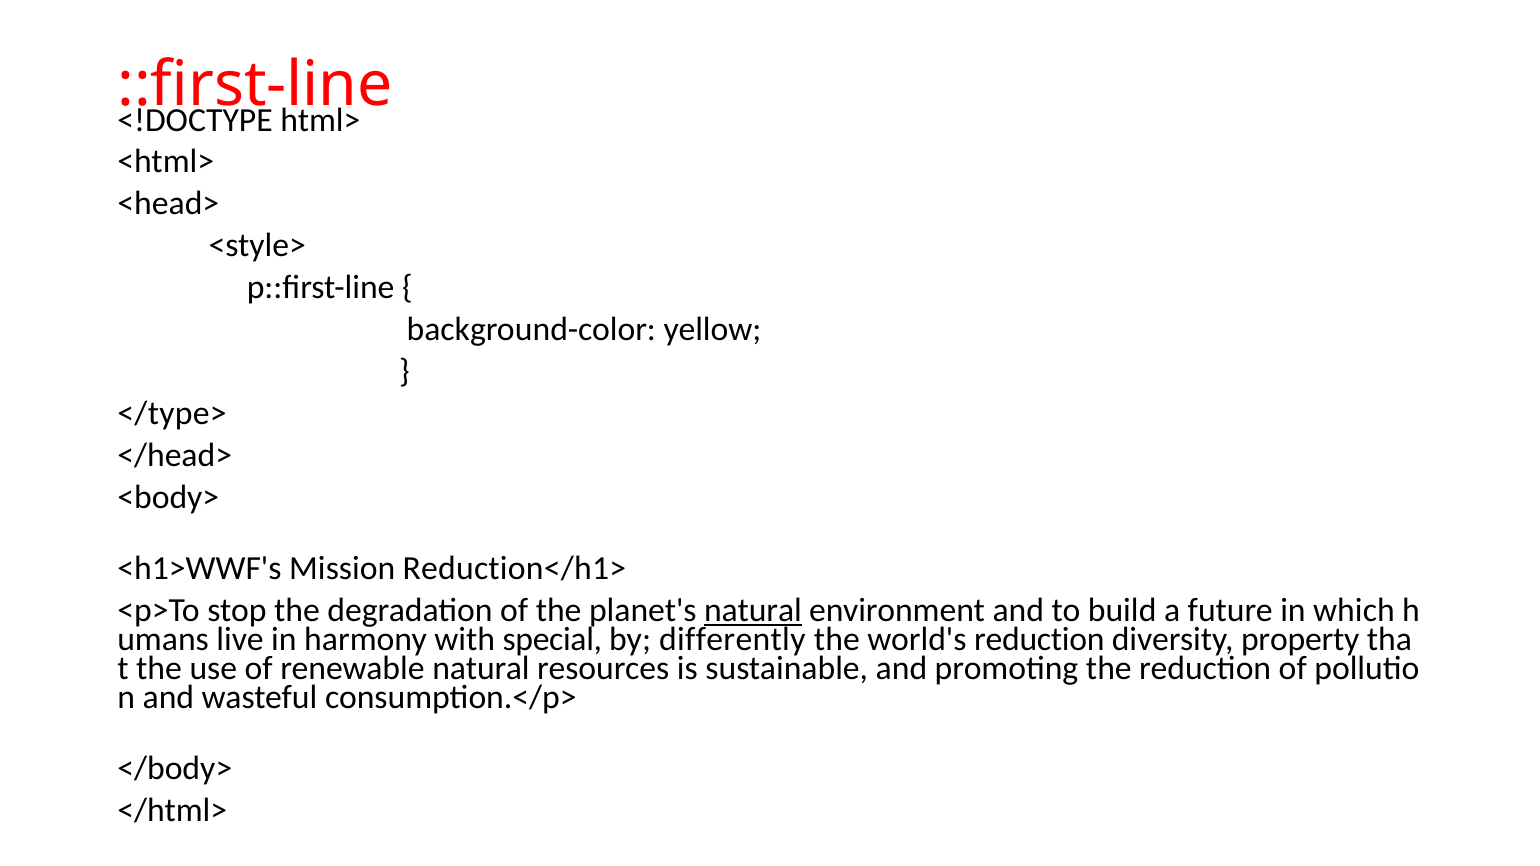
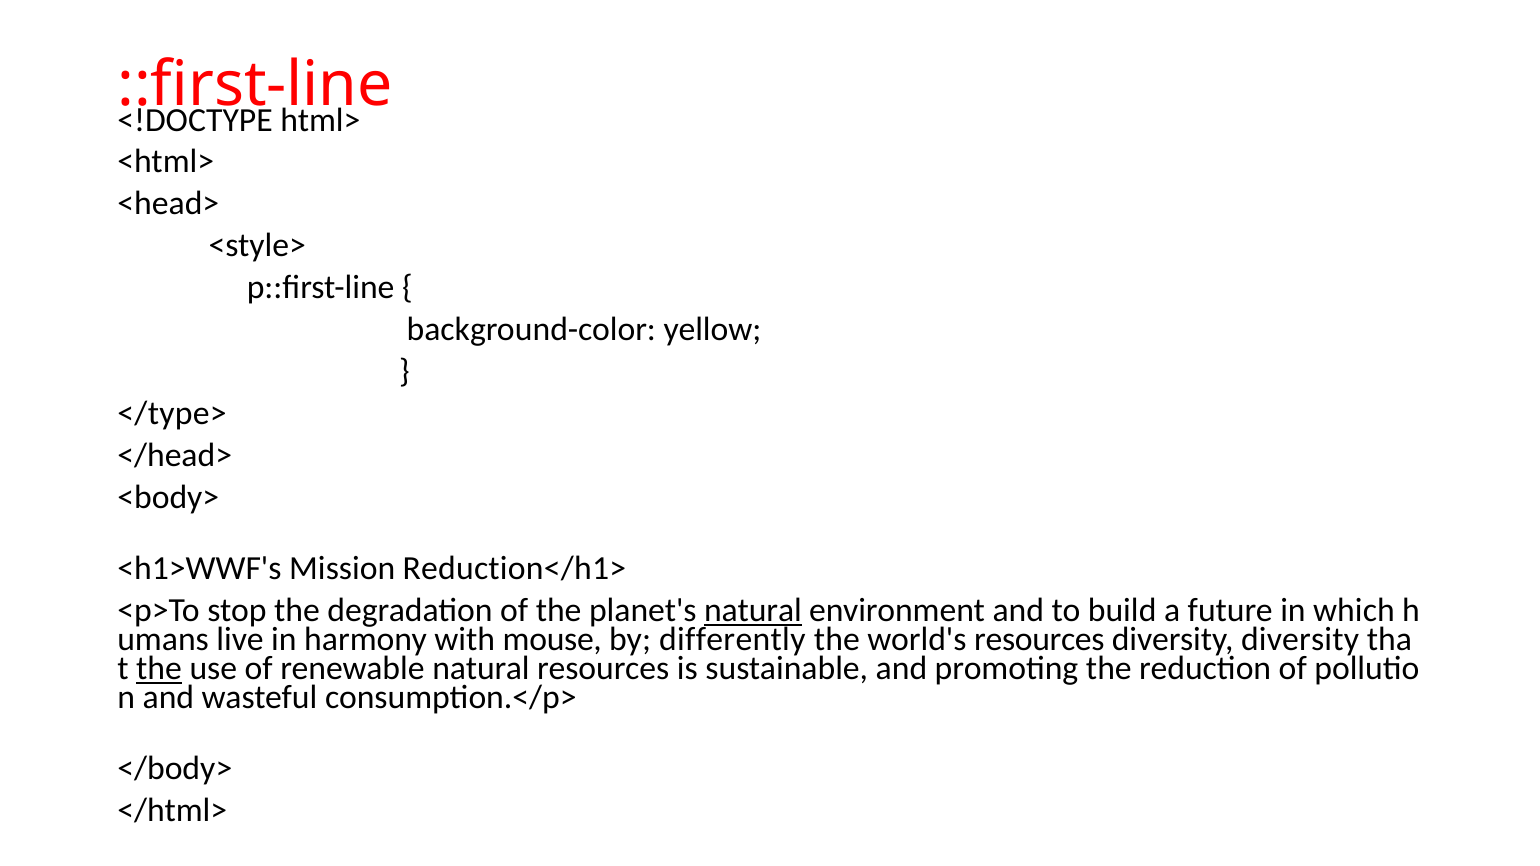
special: special -> mouse (552, 639)
world's reduction: reduction -> resources (1039, 639)
diversity property: property -> diversity (1300, 639)
the underline: none -> present (159, 668)
